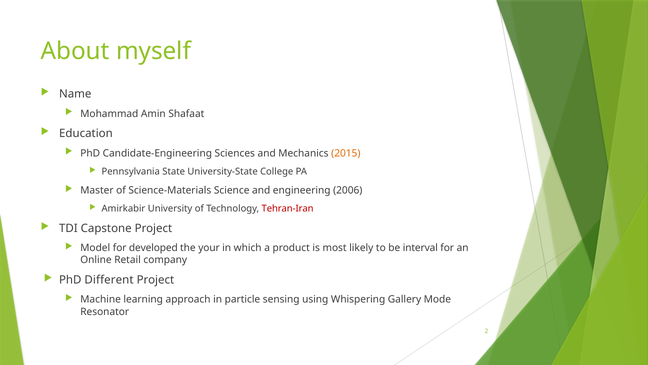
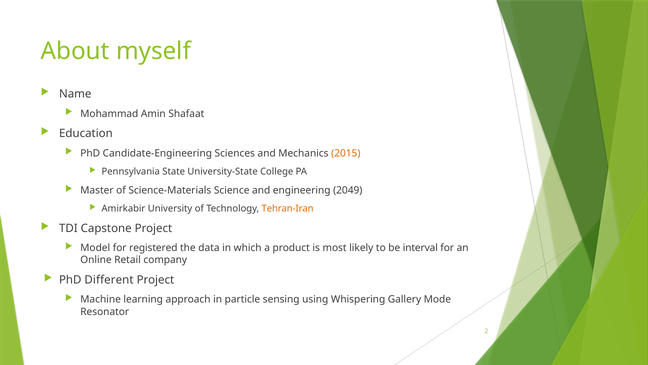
2006: 2006 -> 2049 (348, 190)
Tehran-Iran colour: red -> orange (288, 208)
developed: developed -> registered (153, 248)
your: your -> data (209, 248)
